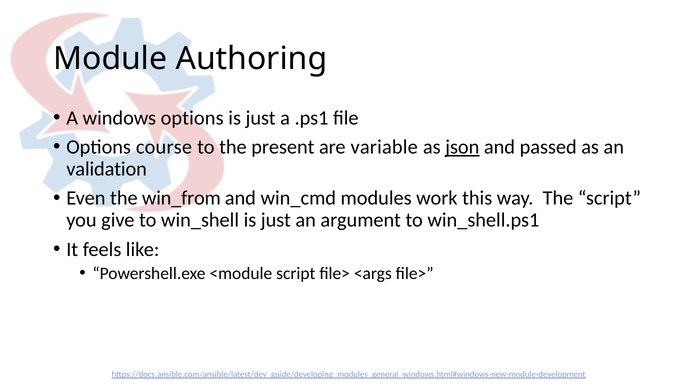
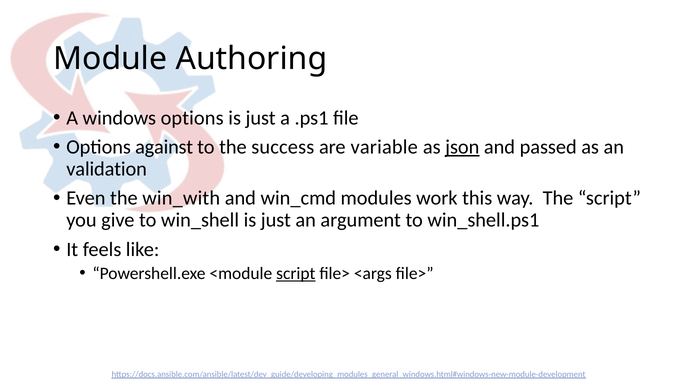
course: course -> against (164, 147)
present: present -> success (283, 147)
win_from: win_from -> win_with (181, 199)
script underline: none -> present (296, 274)
